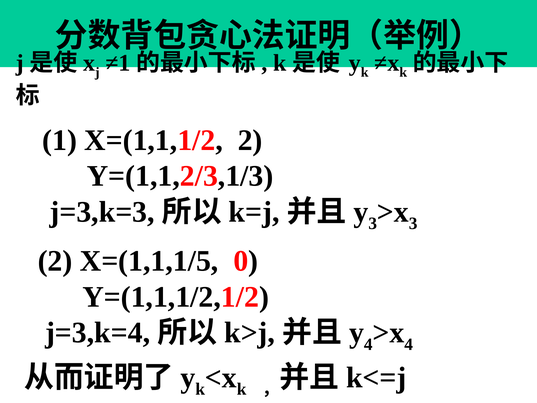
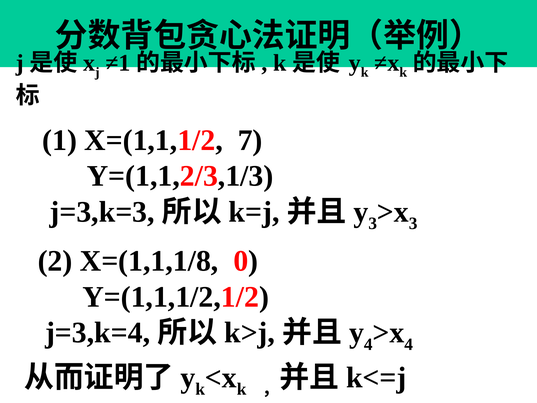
X=(1,1,1/2 2: 2 -> 7 (250, 140)
X=(1,1,1/5: X=(1,1,1/5 -> X=(1,1,1/8 (149, 261)
